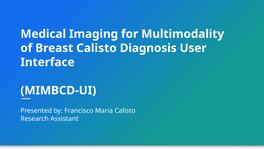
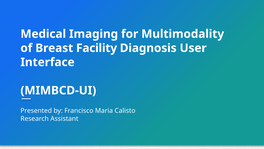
Breast Calisto: Calisto -> Facility (97, 48)
